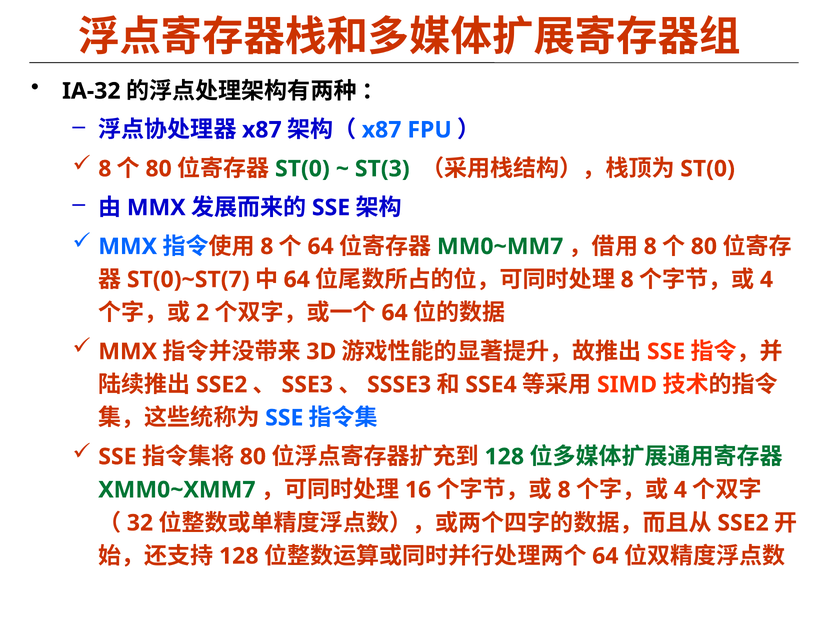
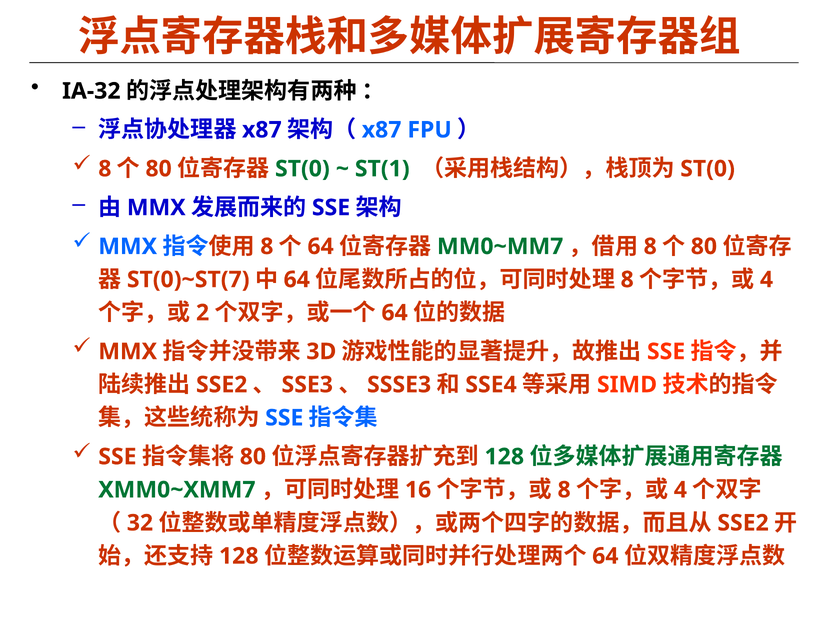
ST(3: ST(3 -> ST(1 (382, 169)
